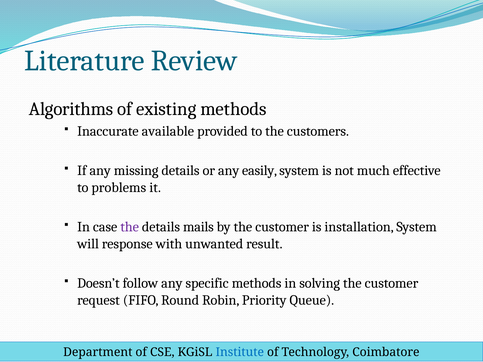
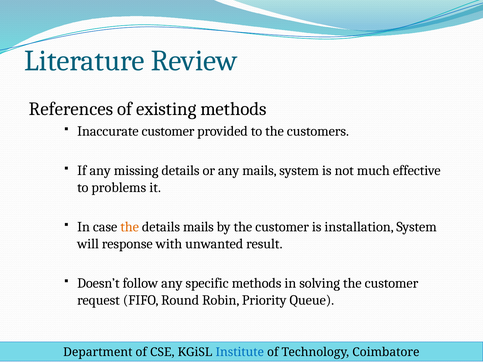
Algorithms: Algorithms -> References (71, 109)
Inaccurate available: available -> customer (168, 131)
any easily: easily -> mails (259, 171)
the colour: purple -> orange (130, 227)
